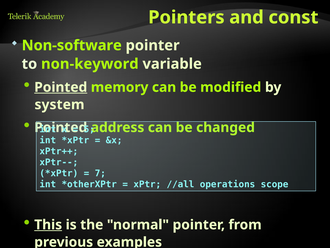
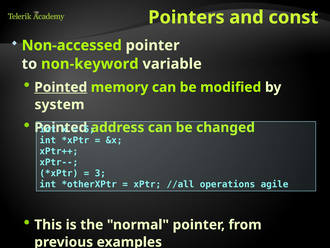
Non-software: Non-software -> Non-accessed (72, 45)
7: 7 -> 3 (100, 173)
scope: scope -> agile (275, 184)
This underline: present -> none (48, 224)
